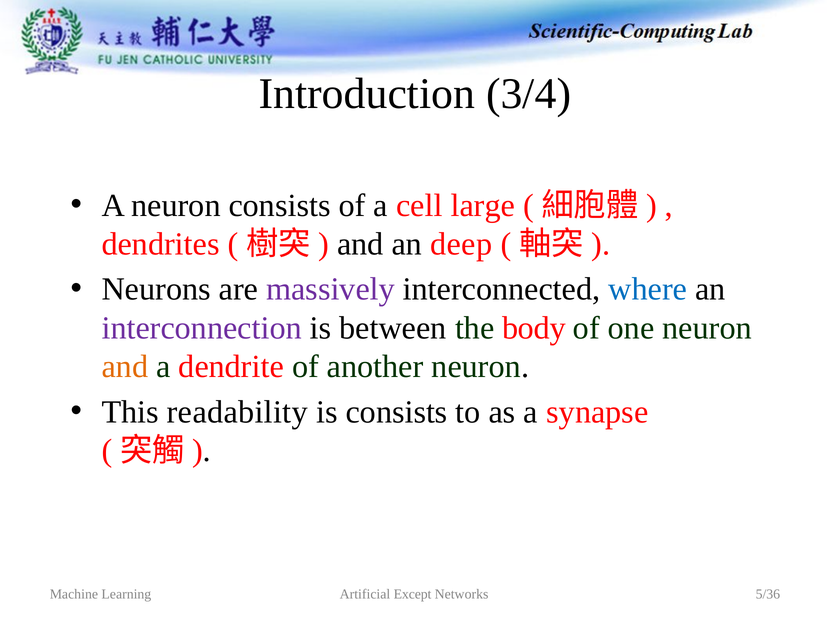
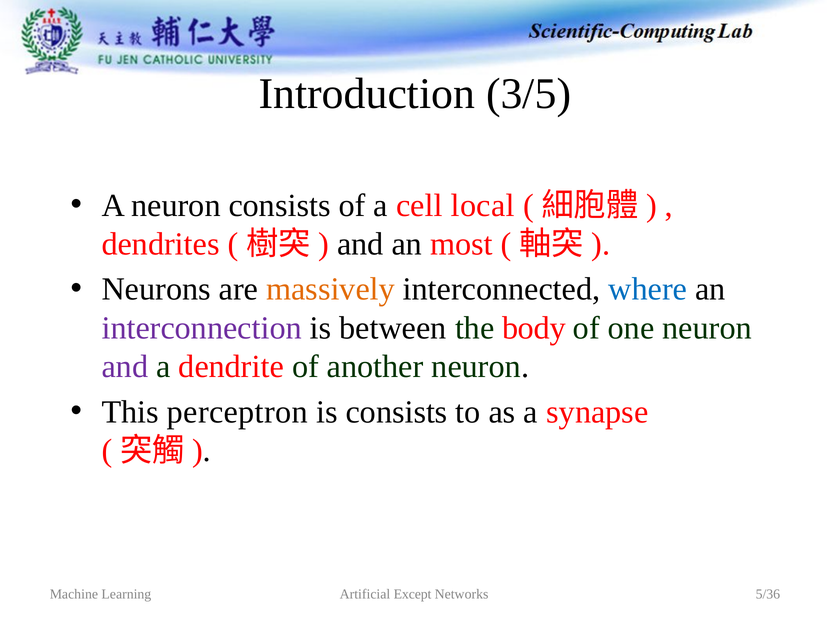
3/4: 3/4 -> 3/5 (529, 94)
large: large -> local (483, 206)
deep: deep -> most (461, 244)
massively colour: purple -> orange (331, 290)
and colour: orange -> purple (125, 367)
readability: readability -> perceptron (237, 412)
